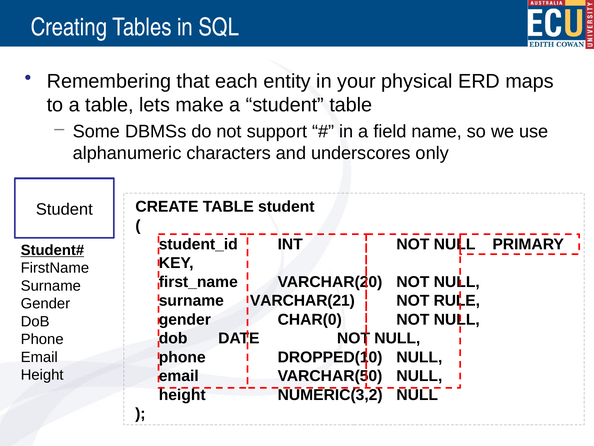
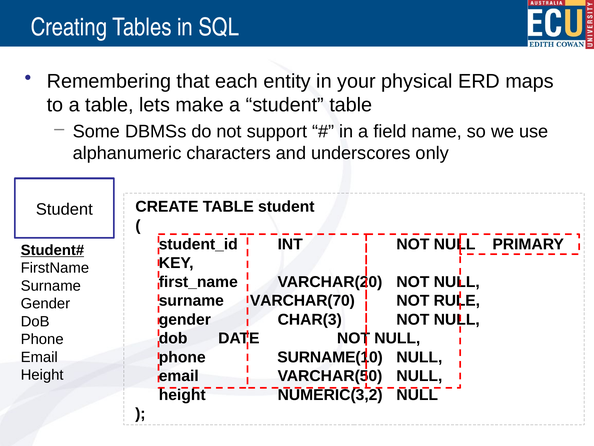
VARCHAR(21: VARCHAR(21 -> VARCHAR(70 (302, 300)
CHAR(0: CHAR(0 -> CHAR(3 (310, 319)
DROPPED(10: DROPPED(10 -> SURNAME(10 (330, 357)
